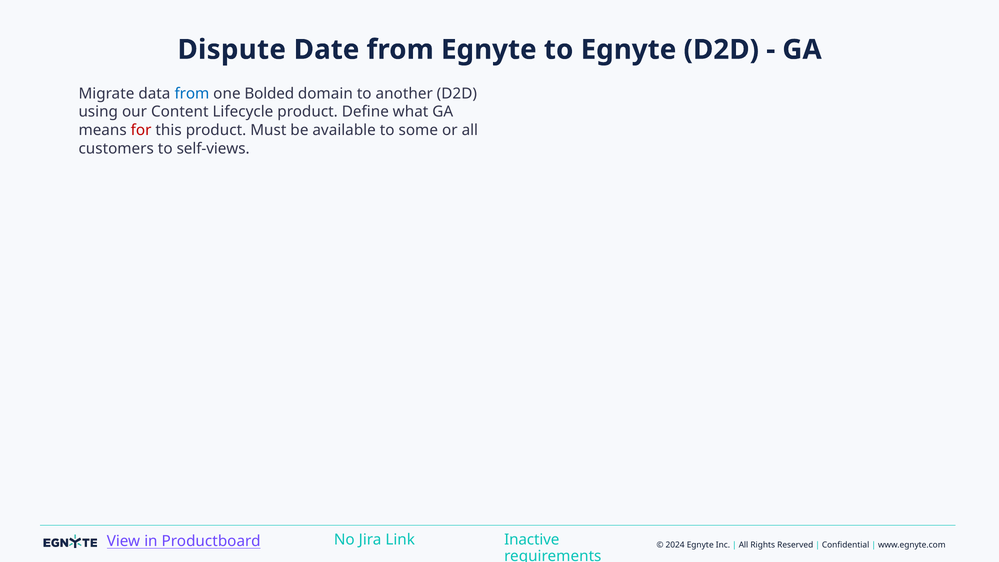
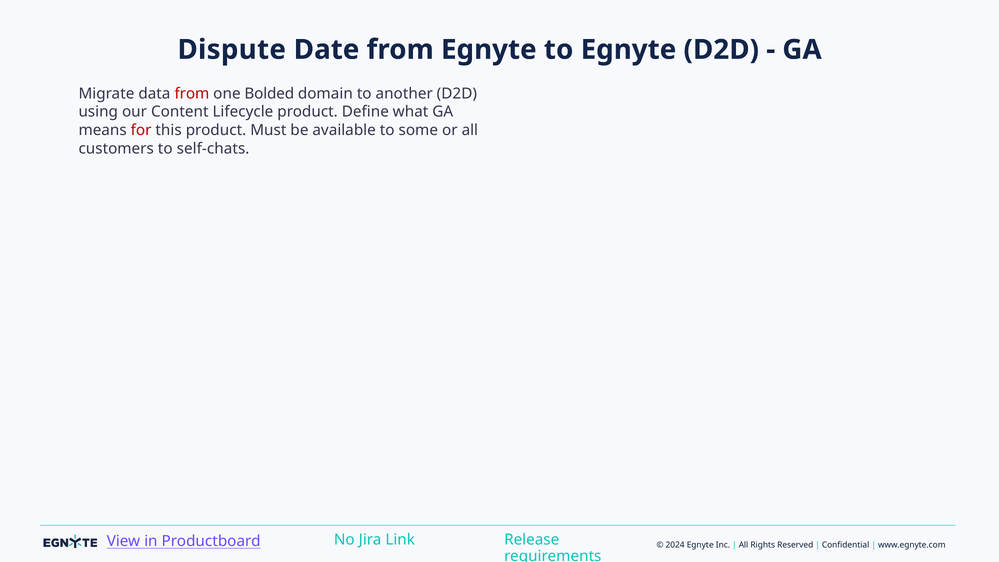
from colour: blue -> red (192, 94)
self-views: self-views -> self-chats (213, 149)
Inactive: Inactive -> Release (532, 540)
